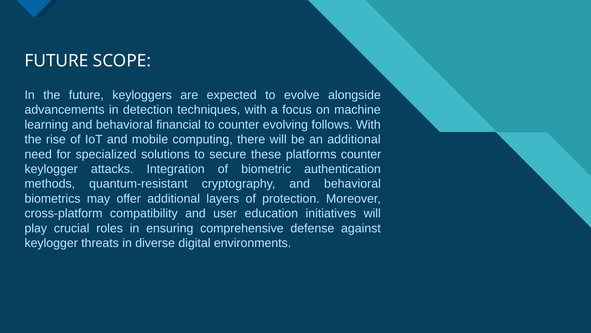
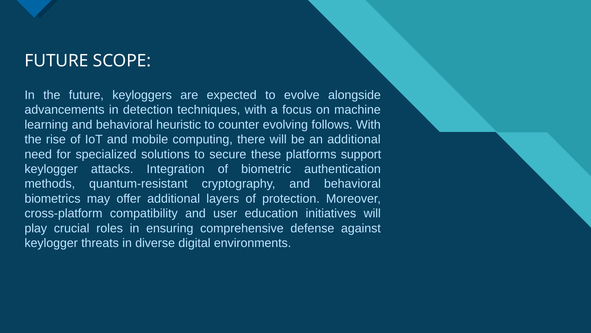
financial: financial -> heuristic (179, 124)
platforms counter: counter -> support (361, 154)
